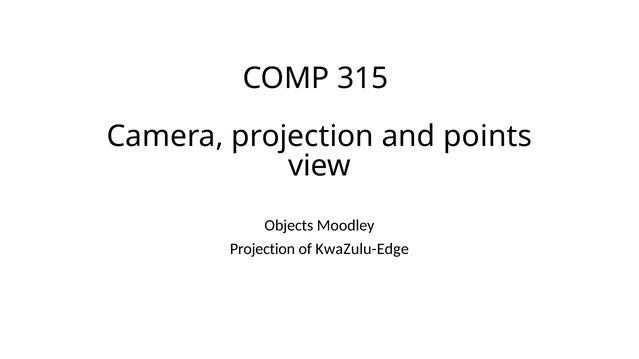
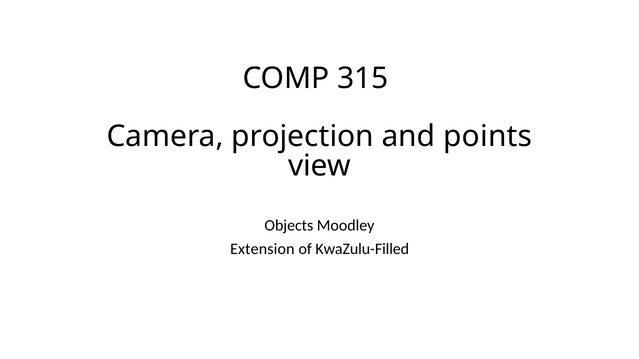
Projection: Projection -> Extension (262, 249)
KwaZulu-Edge: KwaZulu-Edge -> KwaZulu-Filled (362, 249)
